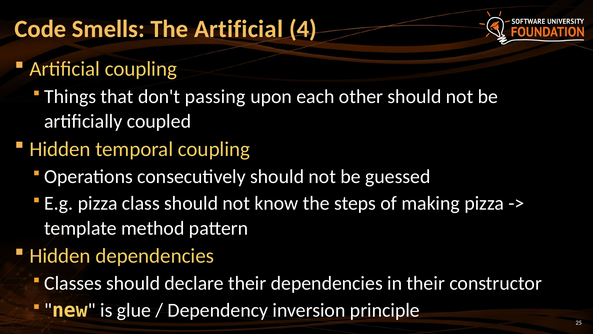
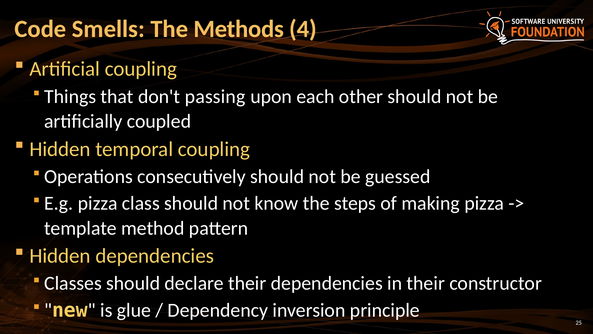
The Artificial: Artificial -> Methods (239, 29)
